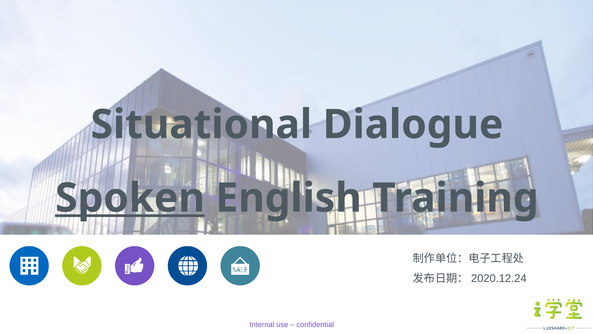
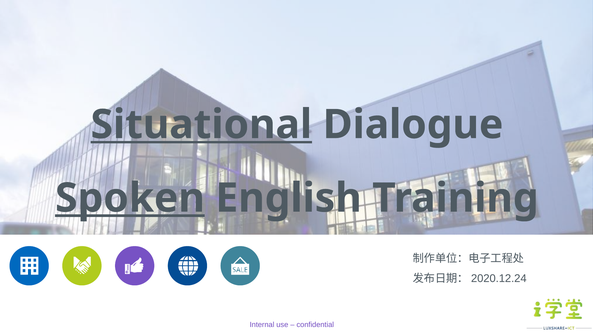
Situational underline: none -> present (201, 124)
